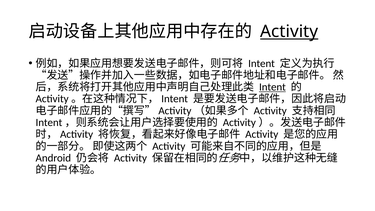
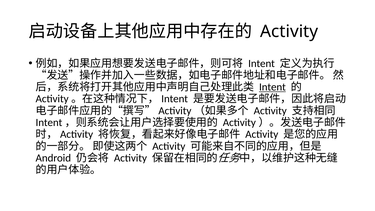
Activity underline: present -> none (289, 32)
